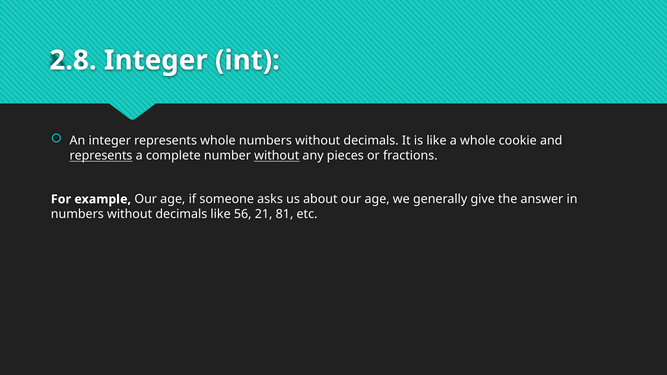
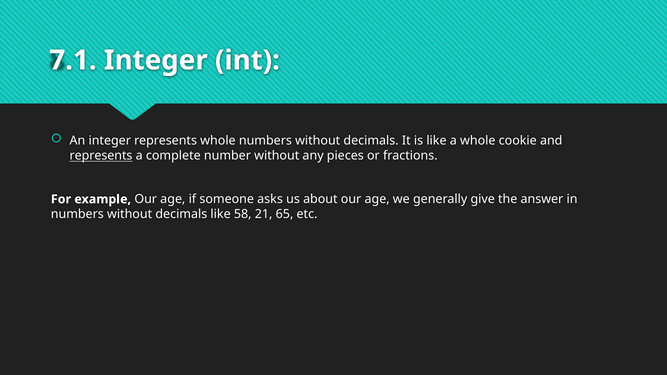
2.8: 2.8 -> 7.1 (73, 60)
without underline: present -> none (277, 156)
56: 56 -> 58 (243, 214)
81: 81 -> 65 (285, 214)
